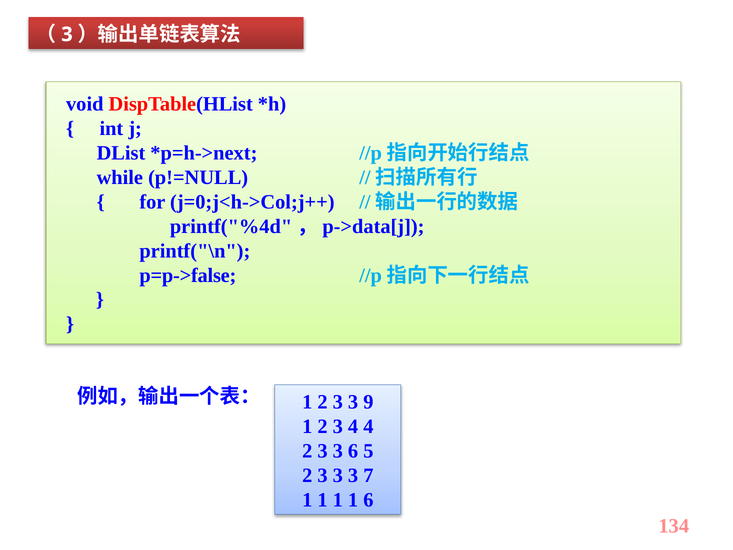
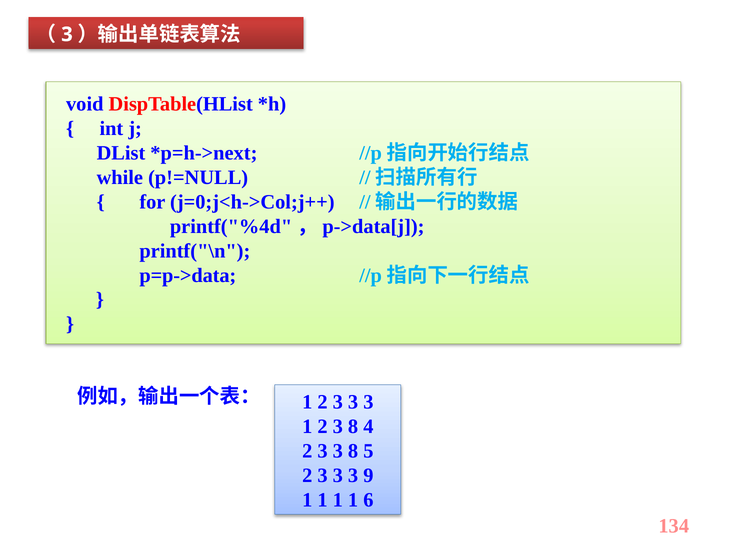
p=p->false: p=p->false -> p=p->data (188, 275)
9: 9 -> 3 (368, 402)
2 3 4: 4 -> 8 (353, 426)
3 3 6: 6 -> 8 (353, 451)
7: 7 -> 9 (368, 475)
